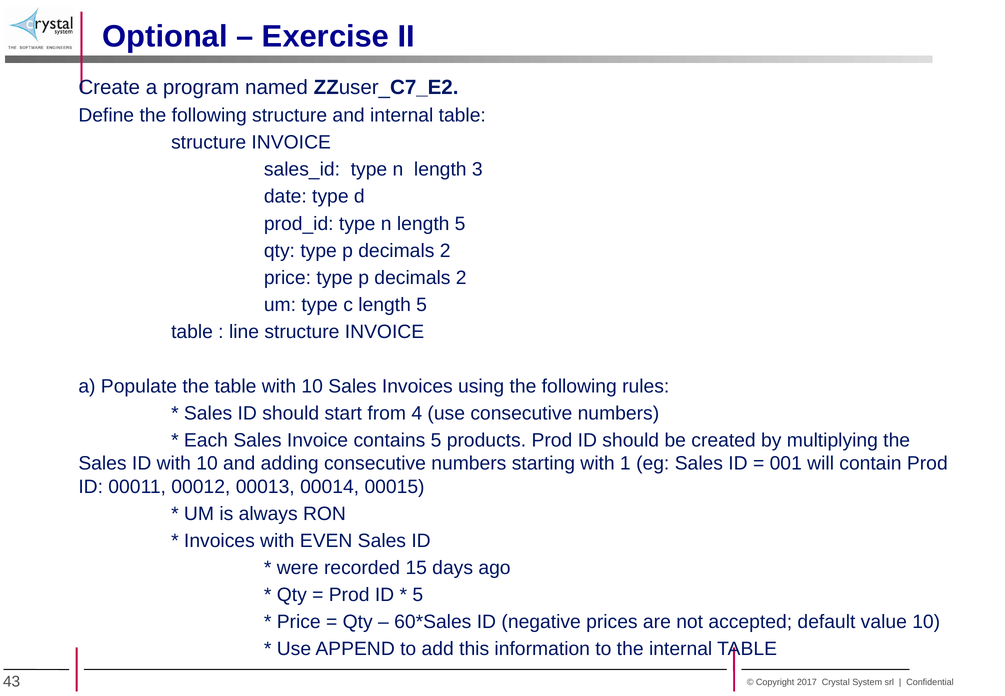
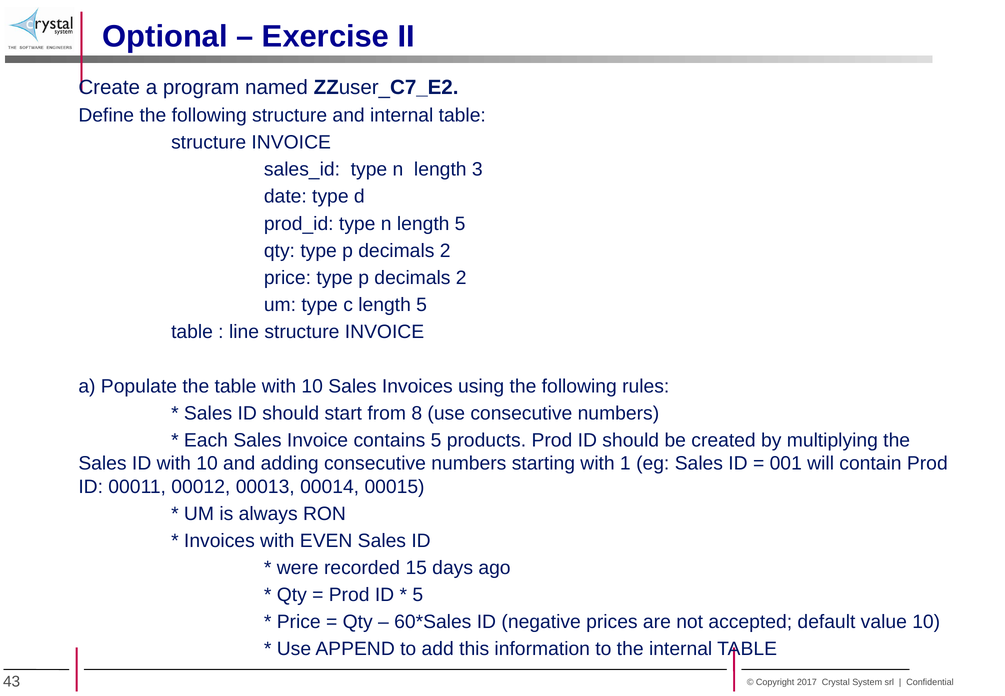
4: 4 -> 8 (417, 413)
